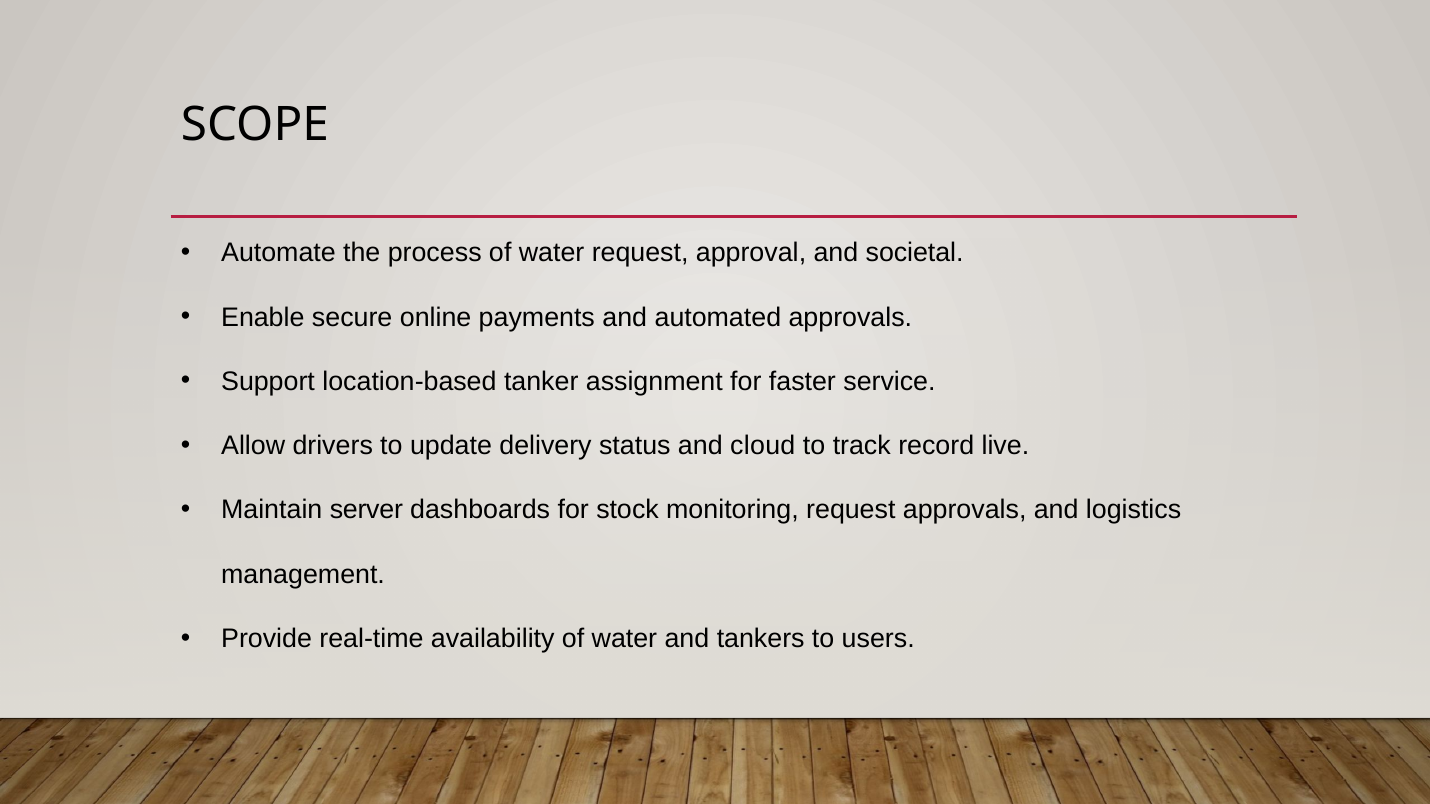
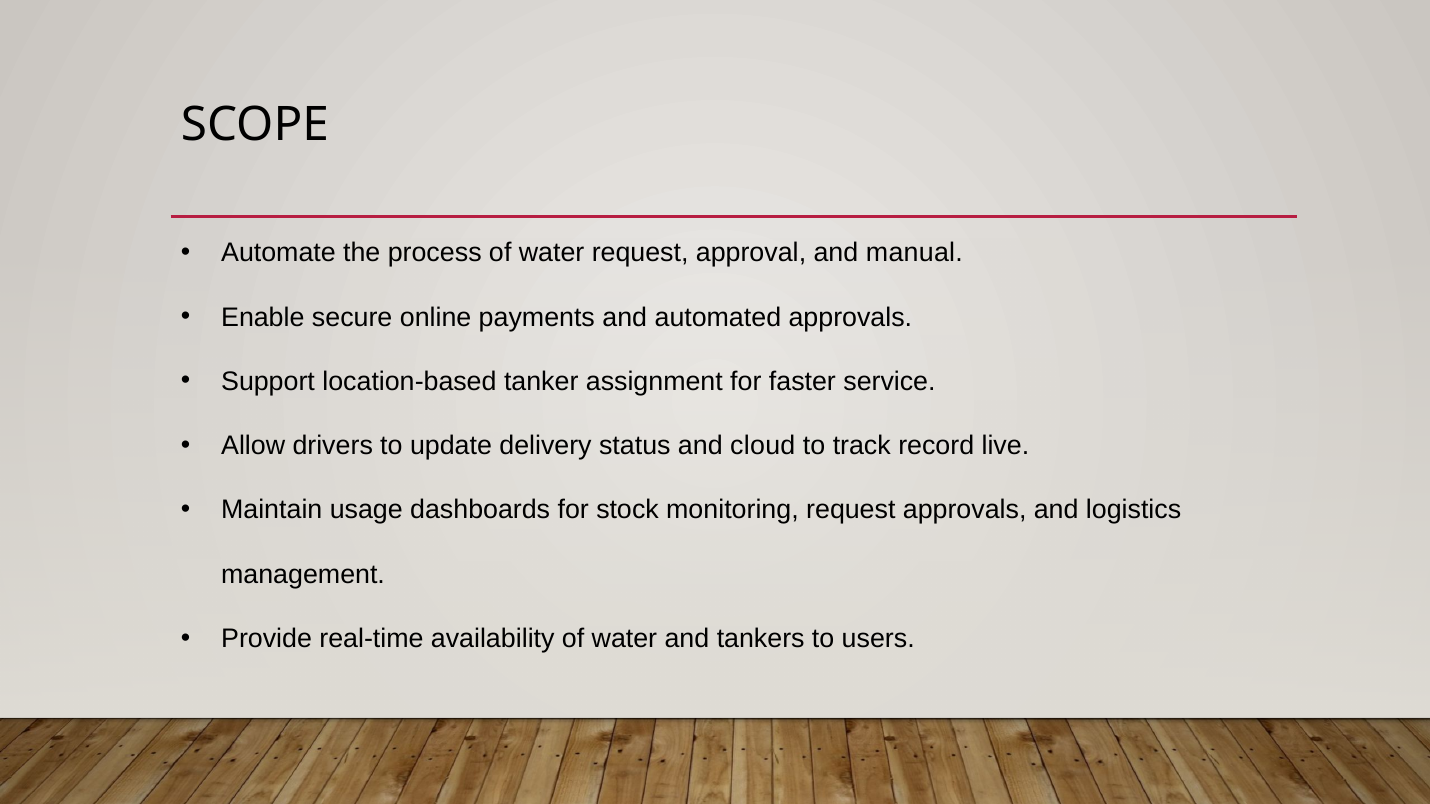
societal: societal -> manual (914, 253)
server: server -> usage (366, 510)
